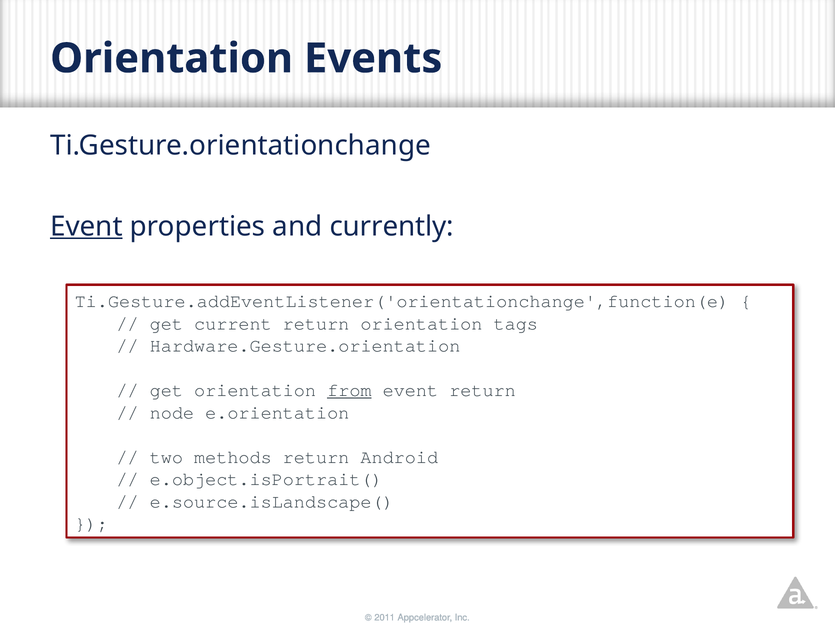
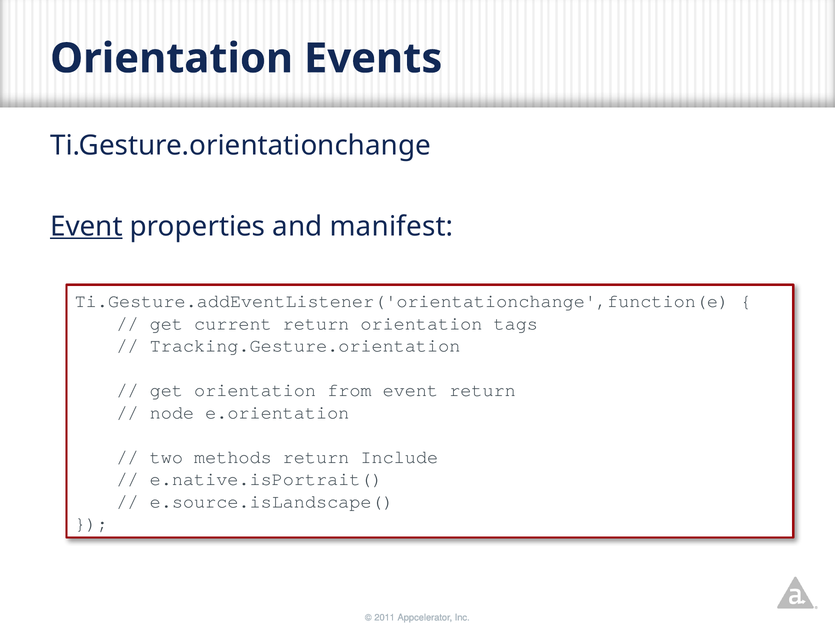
currently: currently -> manifest (391, 226)
Hardware.Gesture.orientation: Hardware.Gesture.orientation -> Tracking.Gesture.orientation (305, 346)
from underline: present -> none (349, 390)
Android: Android -> Include (399, 457)
e.object.isPortrait(: e.object.isPortrait( -> e.native.isPortrait( (266, 479)
